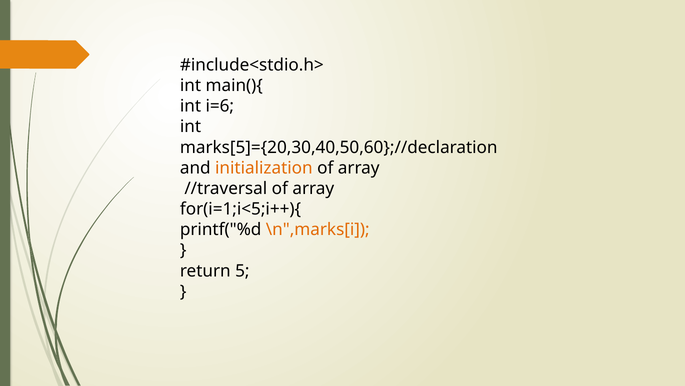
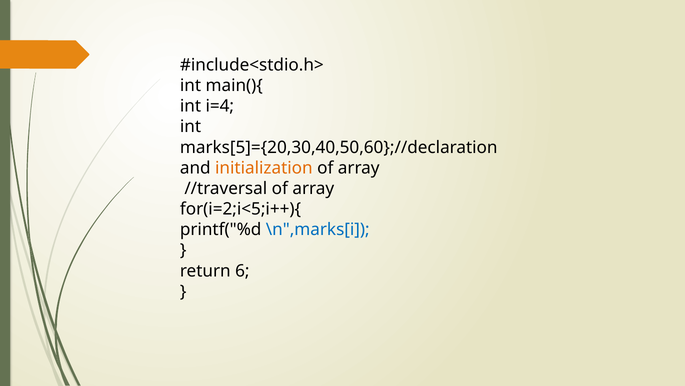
i=6: i=6 -> i=4 (220, 106)
for(i=1;i<5;i++){: for(i=1;i<5;i++){ -> for(i=2;i<5;i++){ (241, 209)
\n",marks[i colour: orange -> blue (318, 229)
5: 5 -> 6 (242, 270)
